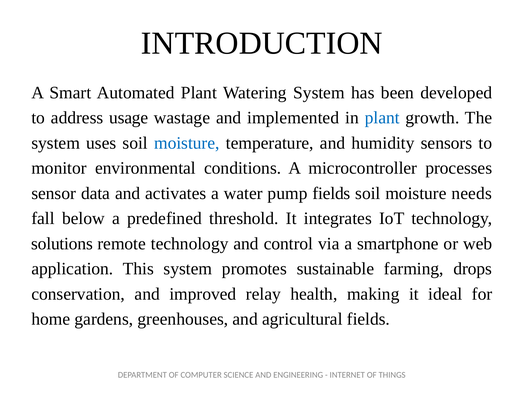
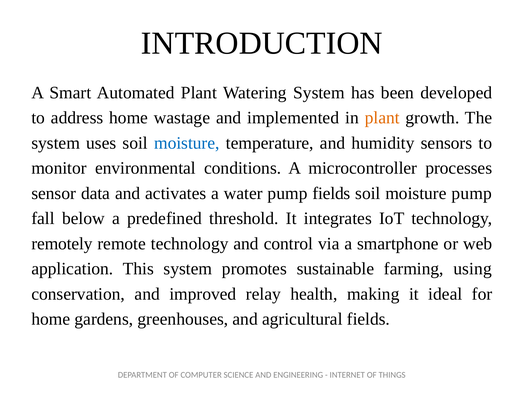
address usage: usage -> home (129, 118)
plant colour: blue -> orange (382, 118)
moisture needs: needs -> pump (472, 193)
solutions: solutions -> remotely (62, 244)
drops: drops -> using (473, 269)
